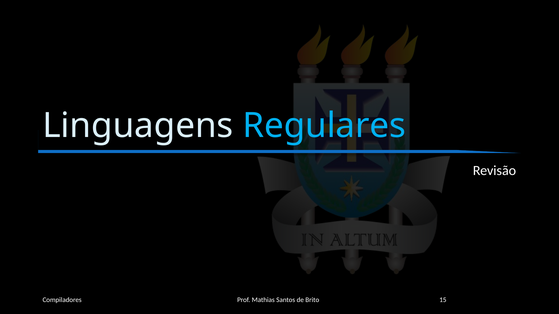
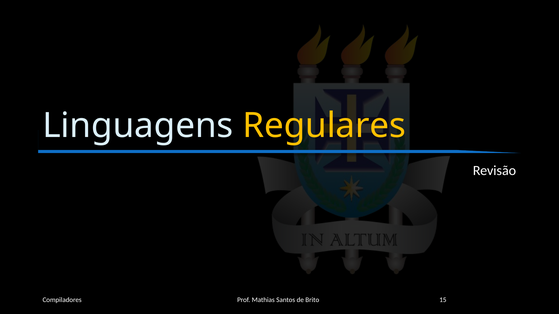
Regulares colour: light blue -> yellow (324, 126)
